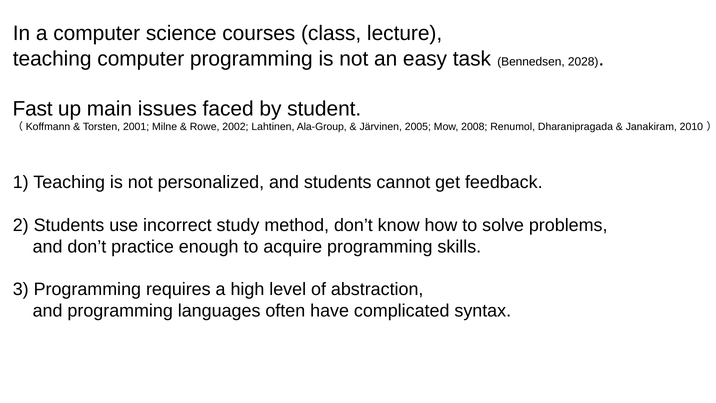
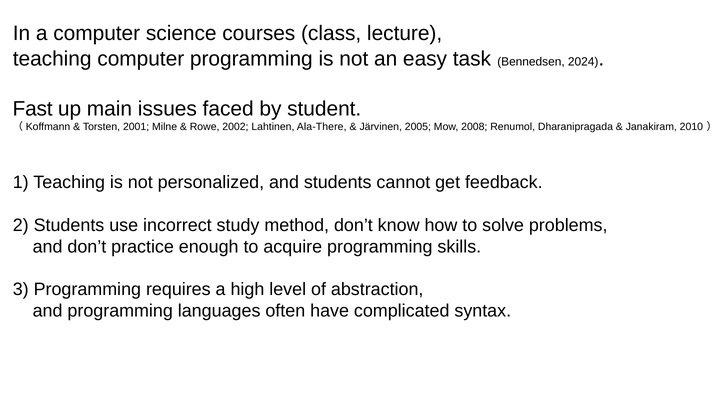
2028: 2028 -> 2024 (583, 62)
Ala-Group: Ala-Group -> Ala-There (322, 127)
